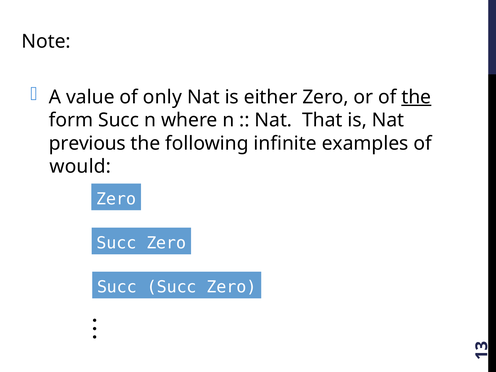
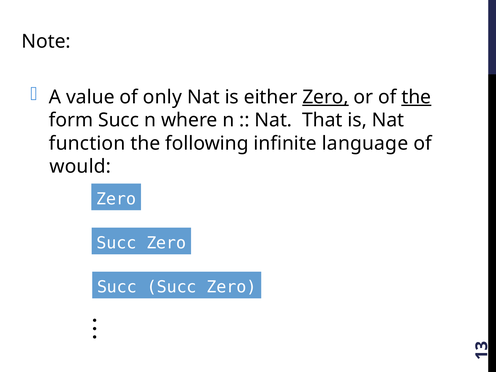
Zero underline: none -> present (326, 97)
previous: previous -> function (87, 143)
examples: examples -> language (365, 143)
